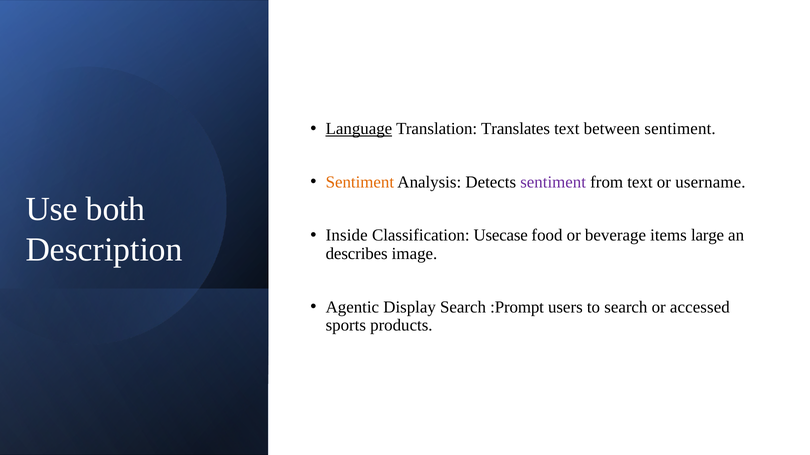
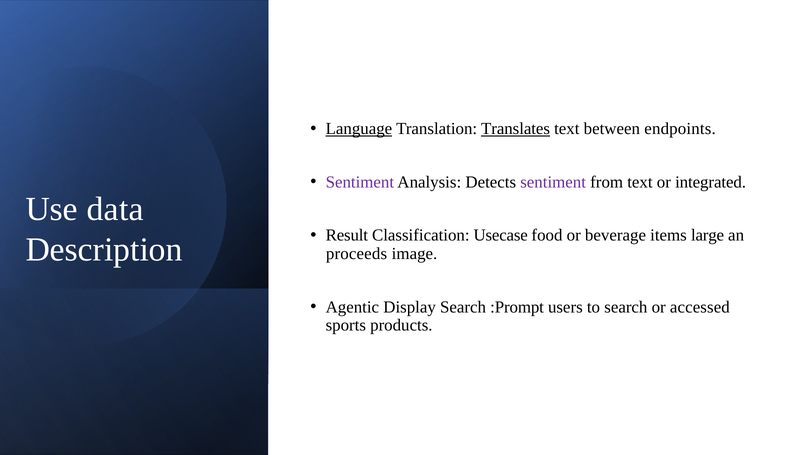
Translates underline: none -> present (516, 129)
between sentiment: sentiment -> endpoints (680, 129)
Sentiment colour: orange -> purple (360, 182)
username: username -> integrated (711, 182)
both: both -> data (115, 209)
Inside: Inside -> Result (347, 236)
describes: describes -> proceeds (357, 254)
